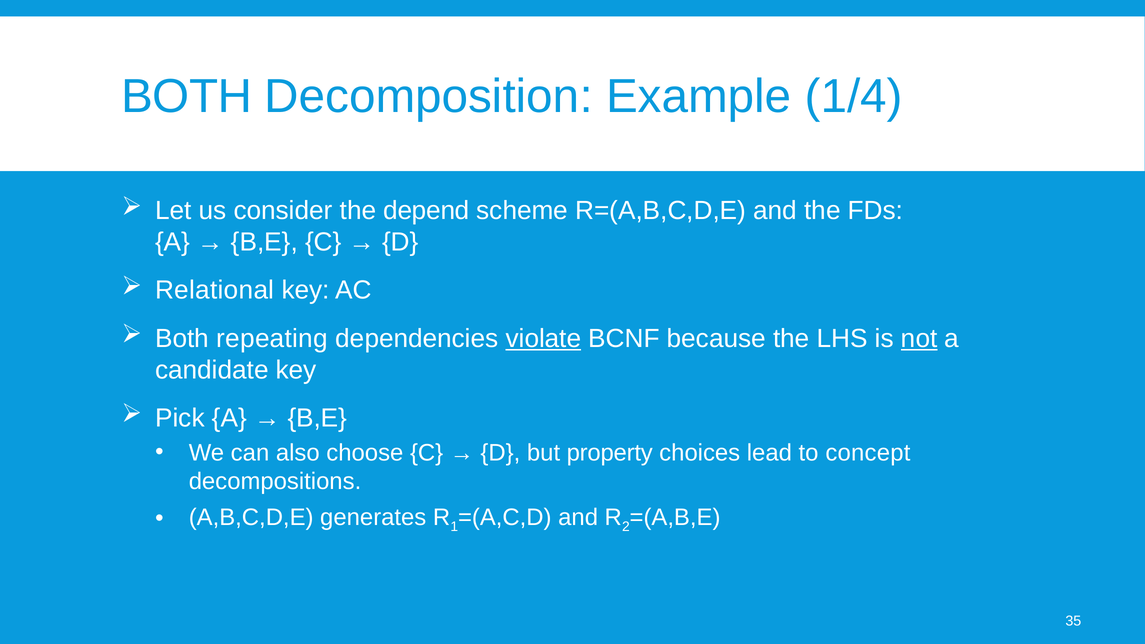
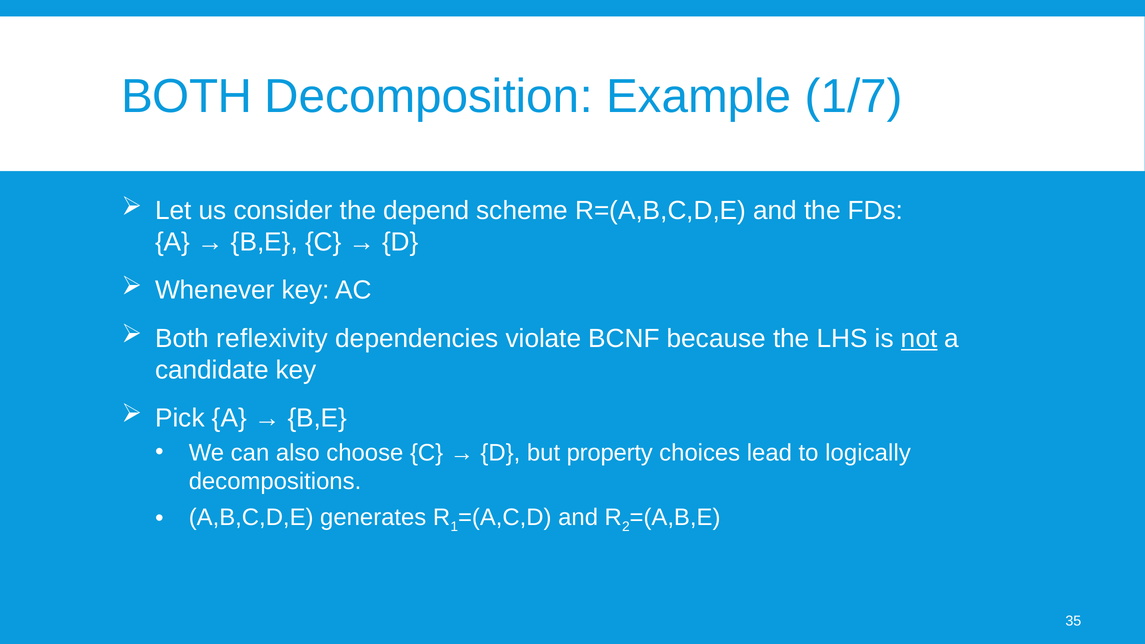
1/4: 1/4 -> 1/7 (854, 96)
Relational: Relational -> Whenever (215, 290)
repeating: repeating -> reflexivity (272, 338)
violate underline: present -> none (543, 338)
concept: concept -> logically (868, 453)
